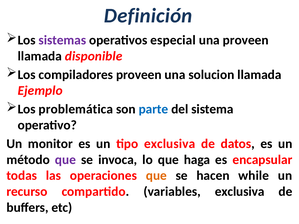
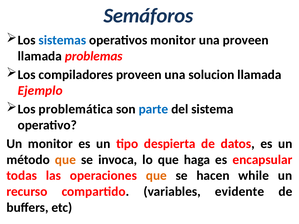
Definición: Definición -> Semáforos (148, 16)
sistemas colour: purple -> blue (62, 40)
operativos especial: especial -> monitor (173, 40)
disponible: disponible -> problemas (94, 56)
tipo exclusiva: exclusiva -> despierta (170, 144)
que colour: purple -> orange (65, 160)
variables exclusiva: exclusiva -> evidente (240, 192)
